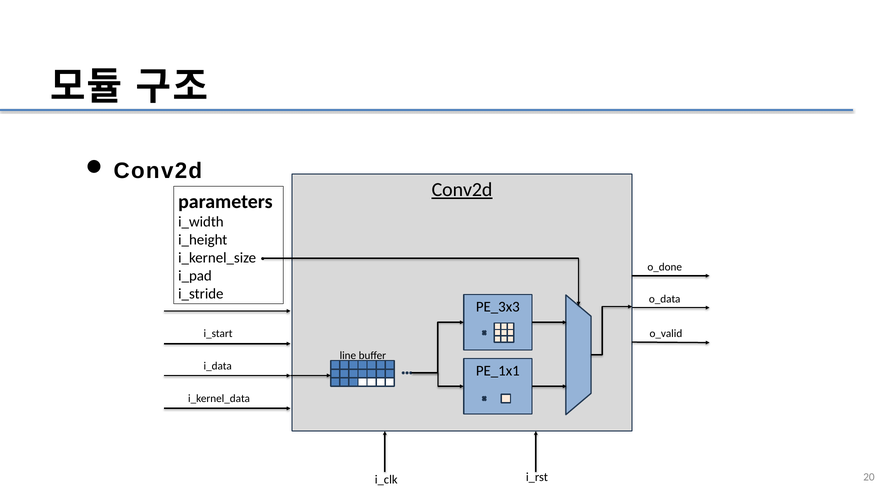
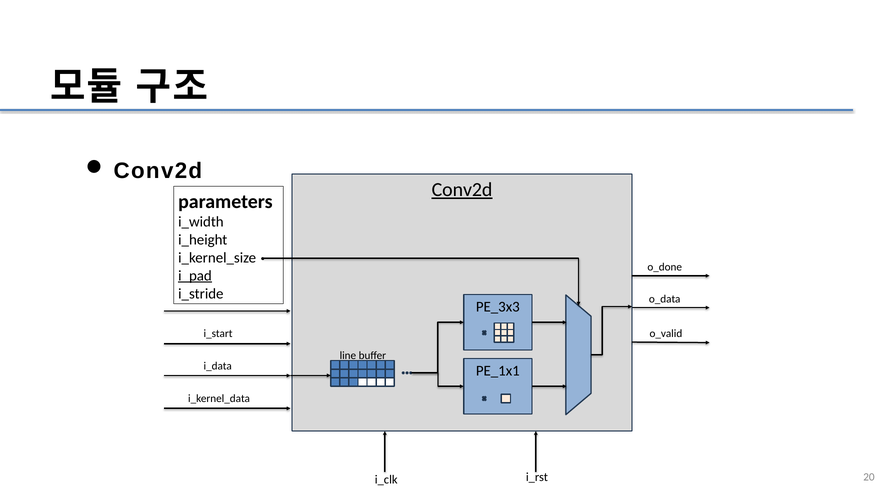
i_pad underline: none -> present (195, 276)
